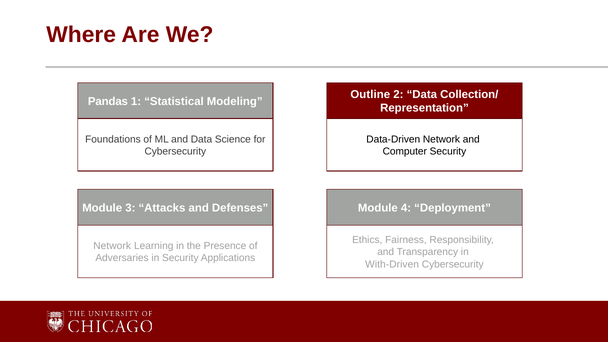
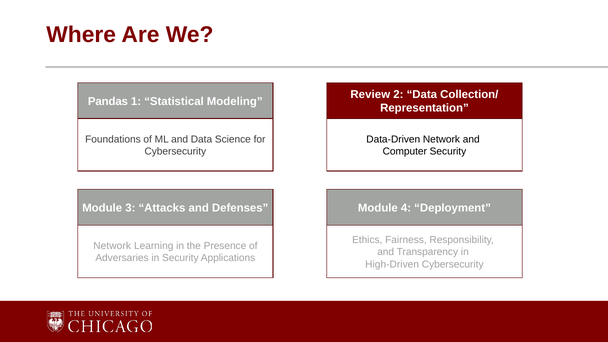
Outline: Outline -> Review (370, 95)
With-Driven: With-Driven -> High-Driven (392, 264)
